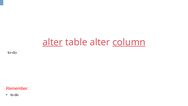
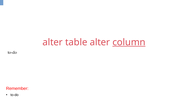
alter underline: present -> none (53, 42)
